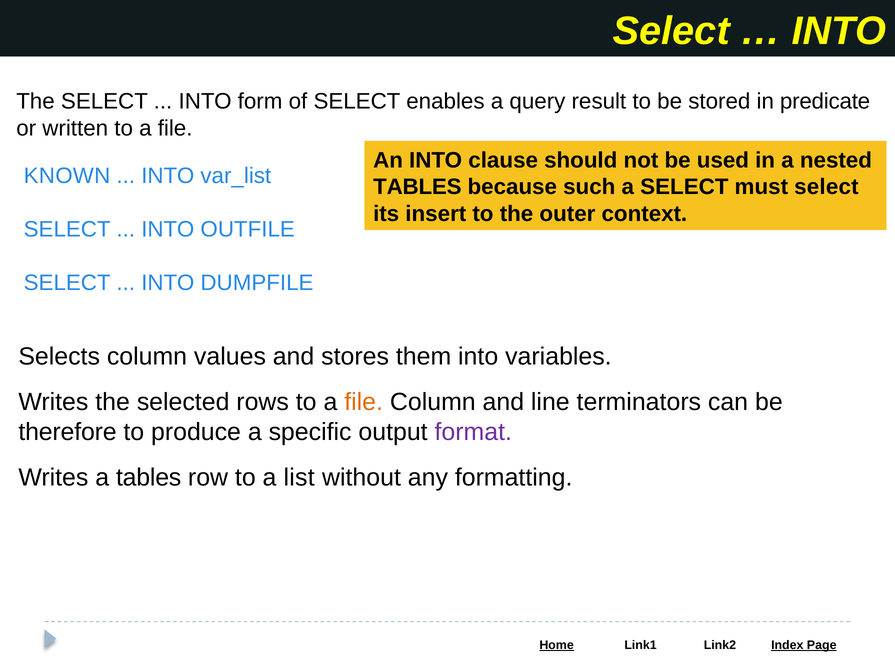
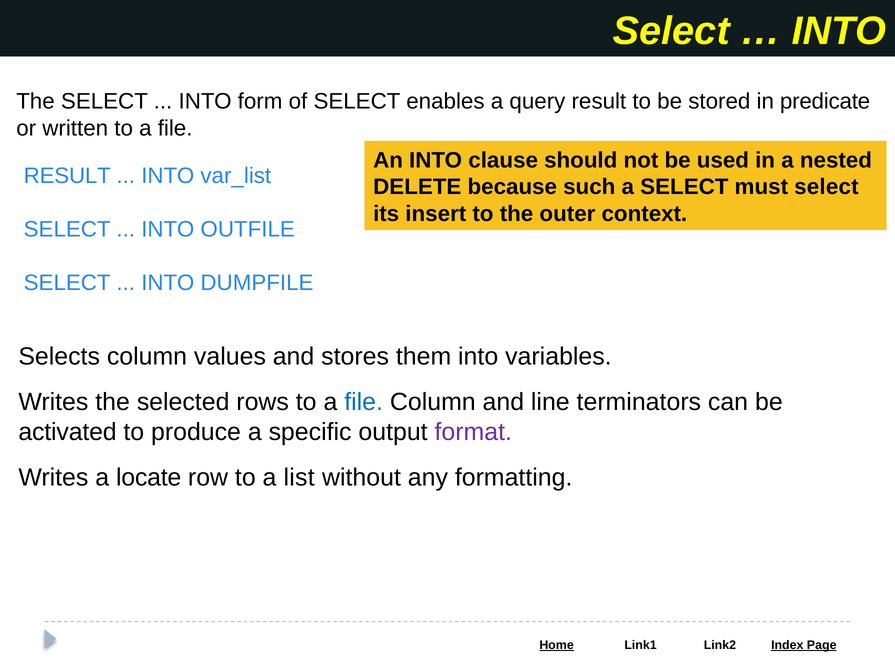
KNOWN: KNOWN -> RESULT (67, 176)
TABLES: TABLES -> DELETE (417, 187)
file colour: orange -> blue (364, 402)
therefore: therefore -> activated (68, 432)
a tables: tables -> locate (149, 477)
